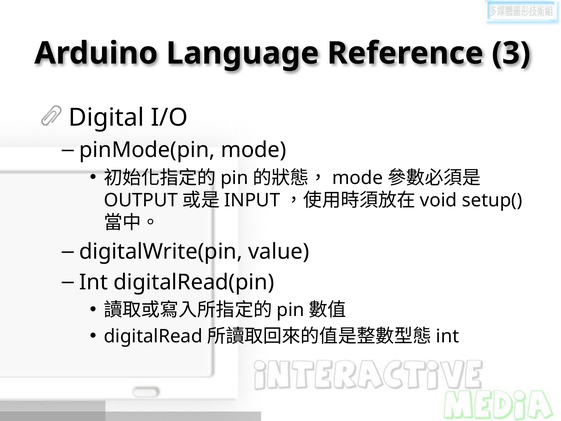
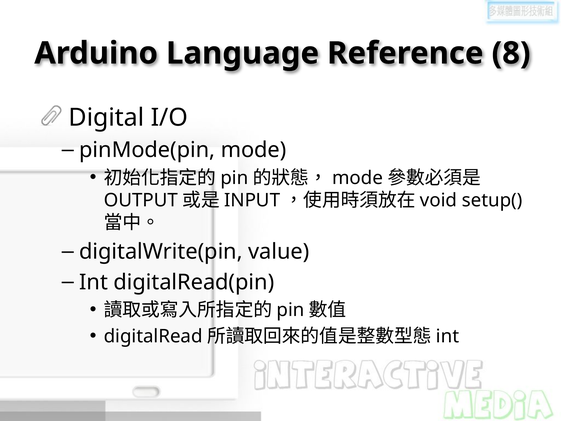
3: 3 -> 8 (511, 53)
